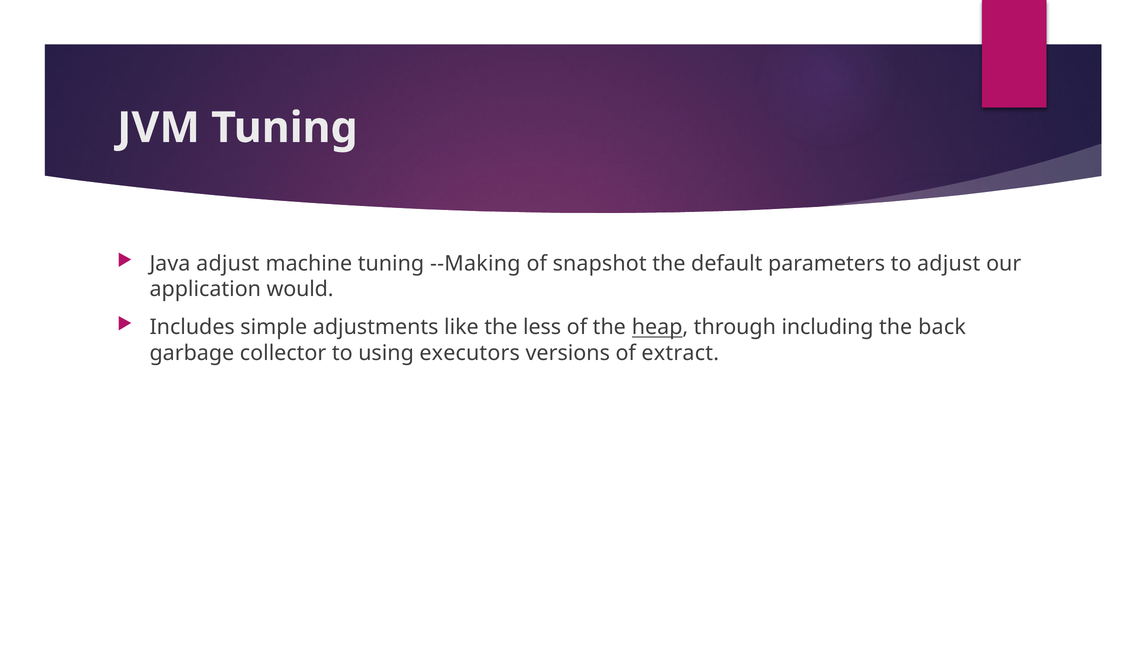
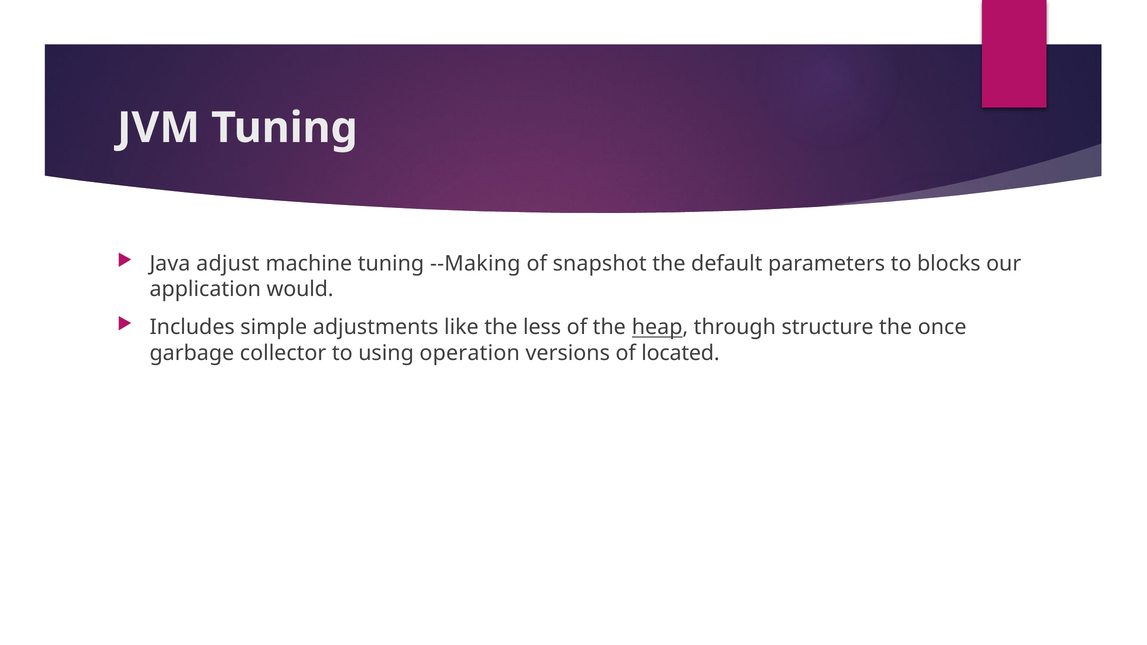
to adjust: adjust -> blocks (949, 264)
including: including -> structure (828, 327)
back: back -> once (942, 327)
executors: executors -> operation (470, 353)
extract: extract -> located (680, 353)
